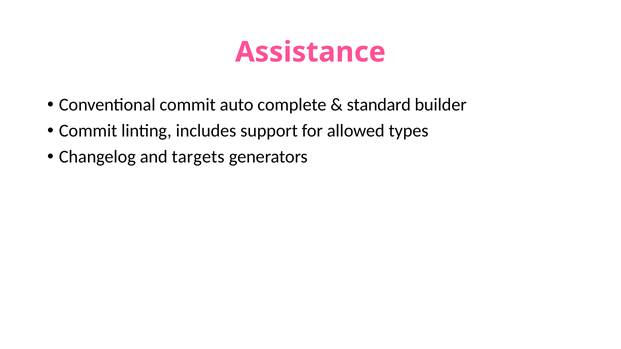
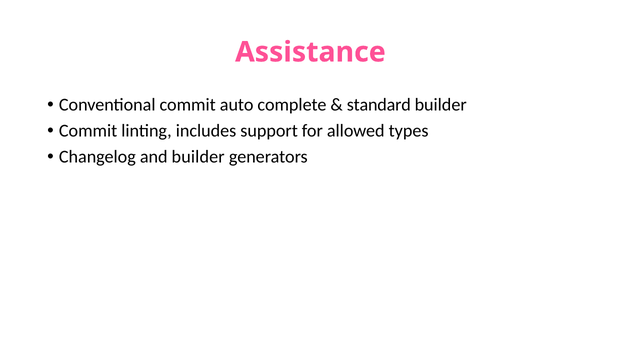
and targets: targets -> builder (198, 157)
